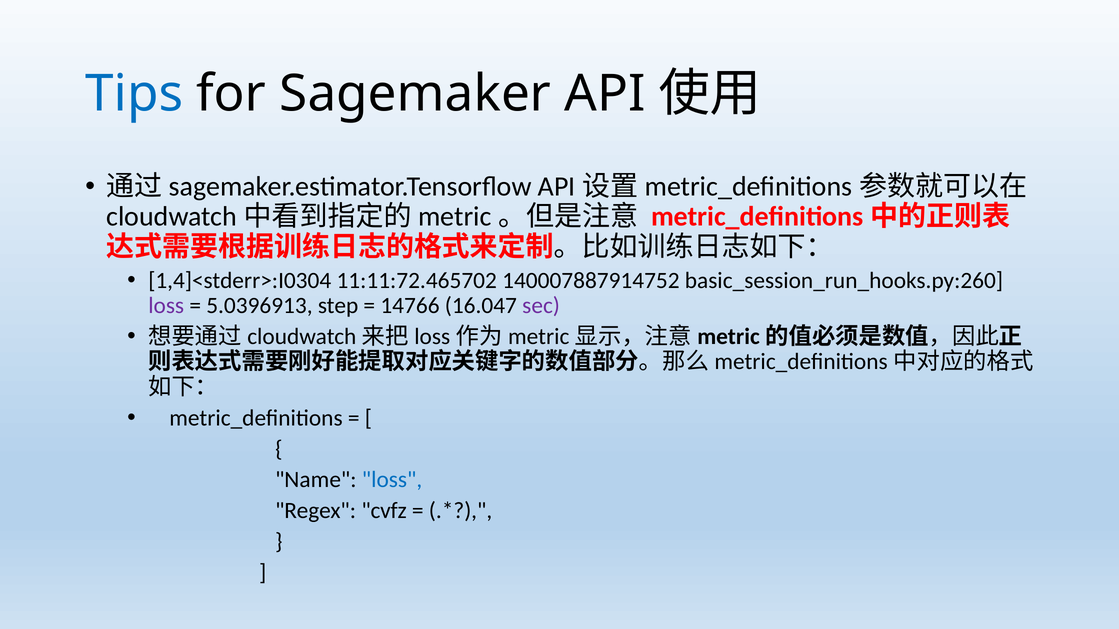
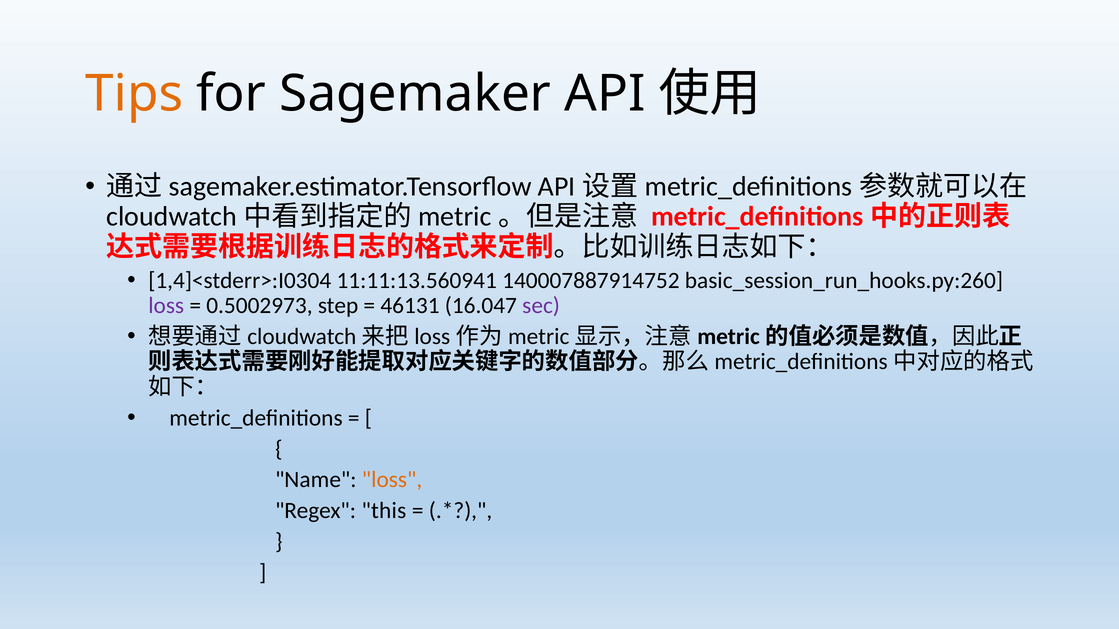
Tips colour: blue -> orange (134, 94)
11:11:72.465702: 11:11:72.465702 -> 11:11:13.560941 (417, 281)
5.0396913: 5.0396913 -> 0.5002973 (259, 306)
14766: 14766 -> 46131 (410, 306)
loss colour: blue -> orange (392, 480)
cvfz: cvfz -> this (384, 511)
